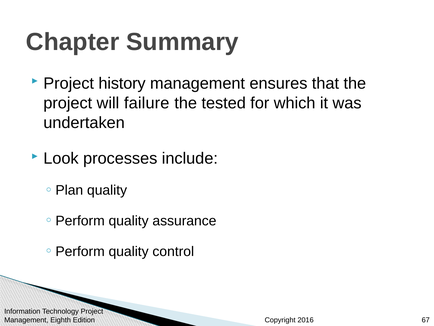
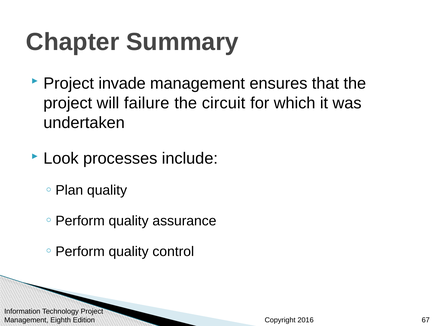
history: history -> invade (122, 83)
tested: tested -> circuit (224, 103)
